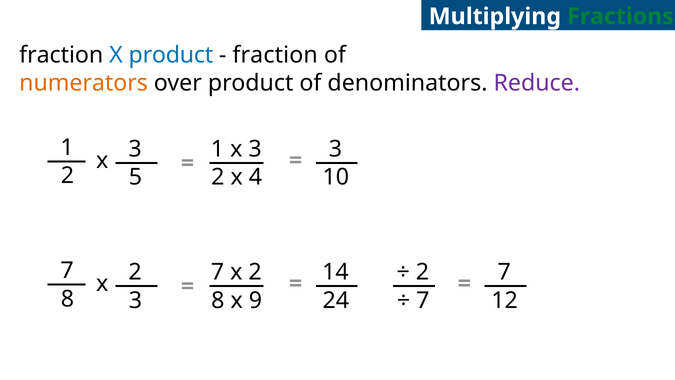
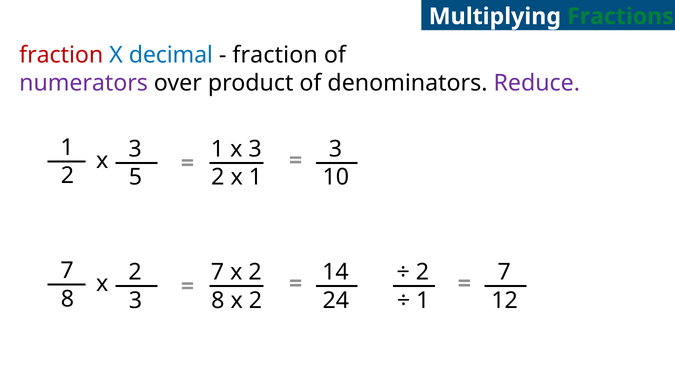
fraction colour: black -> red (61, 55)
X product: product -> decimal (171, 55)
numerators colour: orange -> purple (84, 83)
x 4: 4 -> 1 (255, 177)
8 x 9: 9 -> 2 (255, 300)
7: 7 -> 1 (423, 300)
